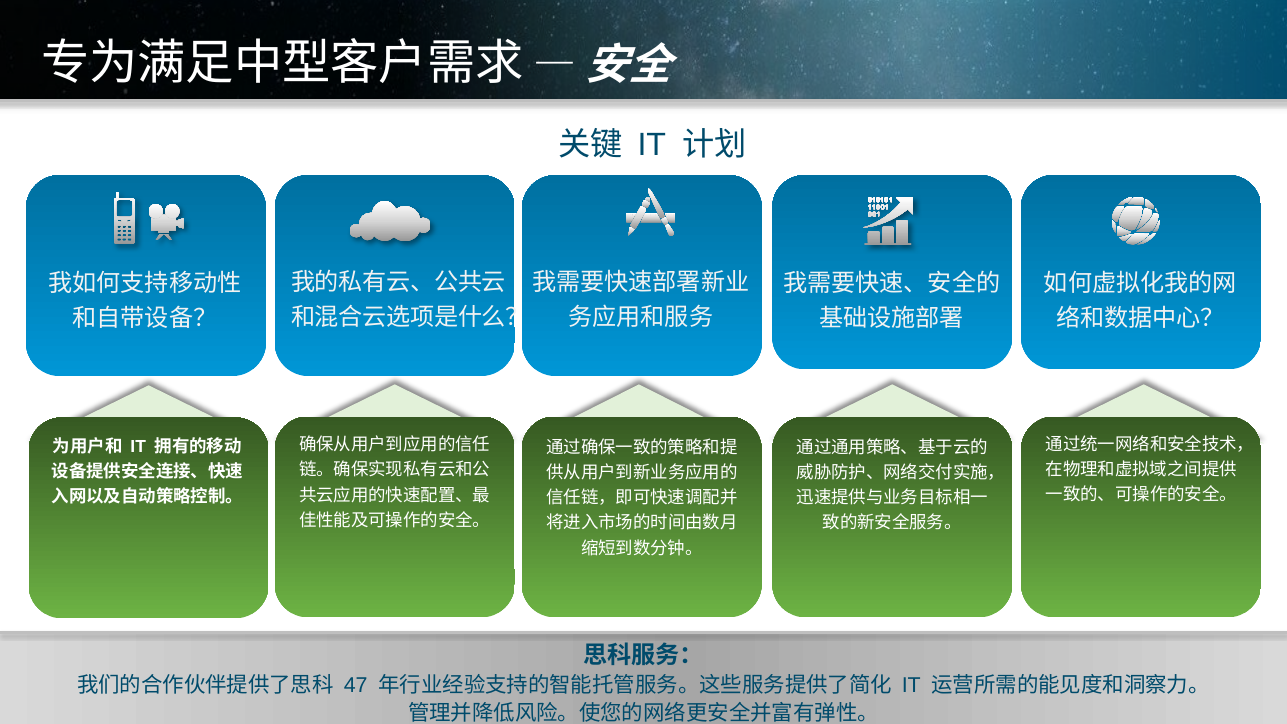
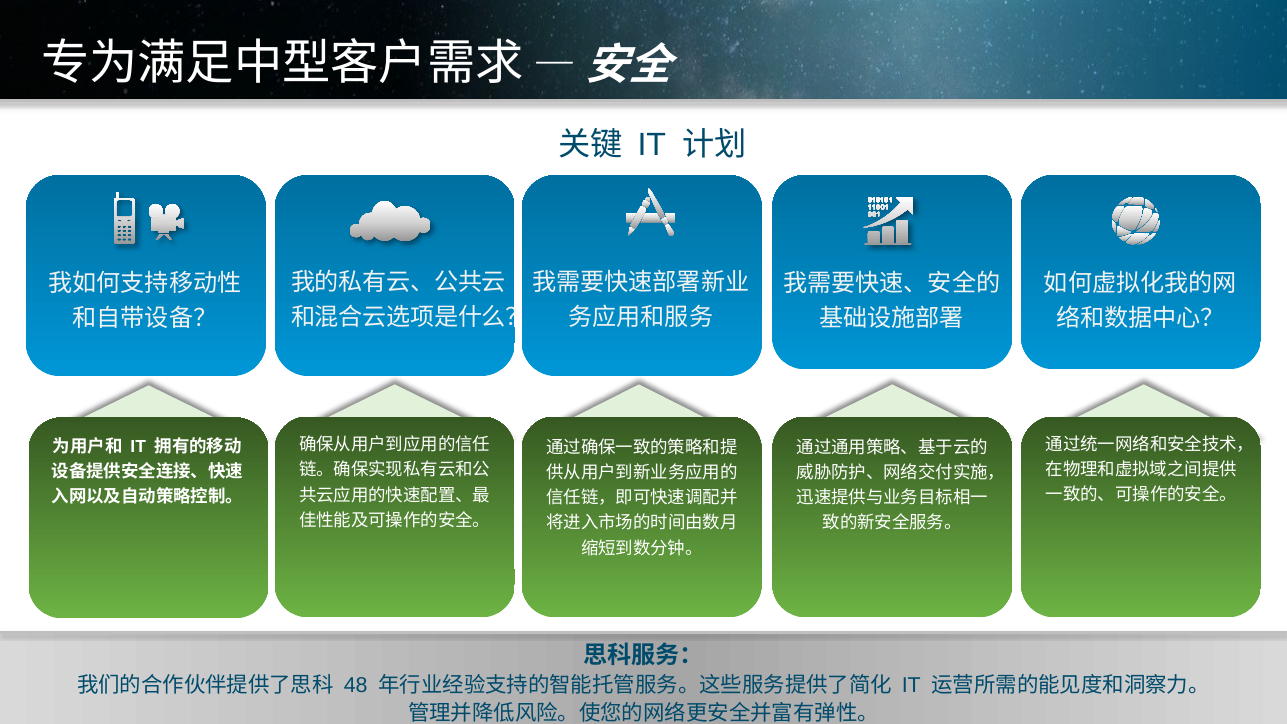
47: 47 -> 48 (356, 685)
